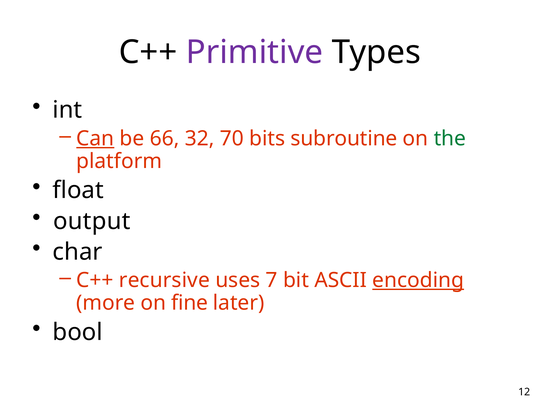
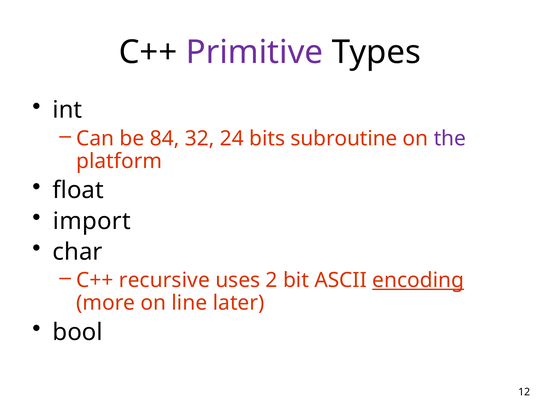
Can underline: present -> none (95, 139)
66: 66 -> 84 (165, 139)
70: 70 -> 24 (232, 139)
the colour: green -> purple (450, 139)
output: output -> import (92, 221)
7: 7 -> 2 (272, 280)
fine: fine -> line (189, 303)
